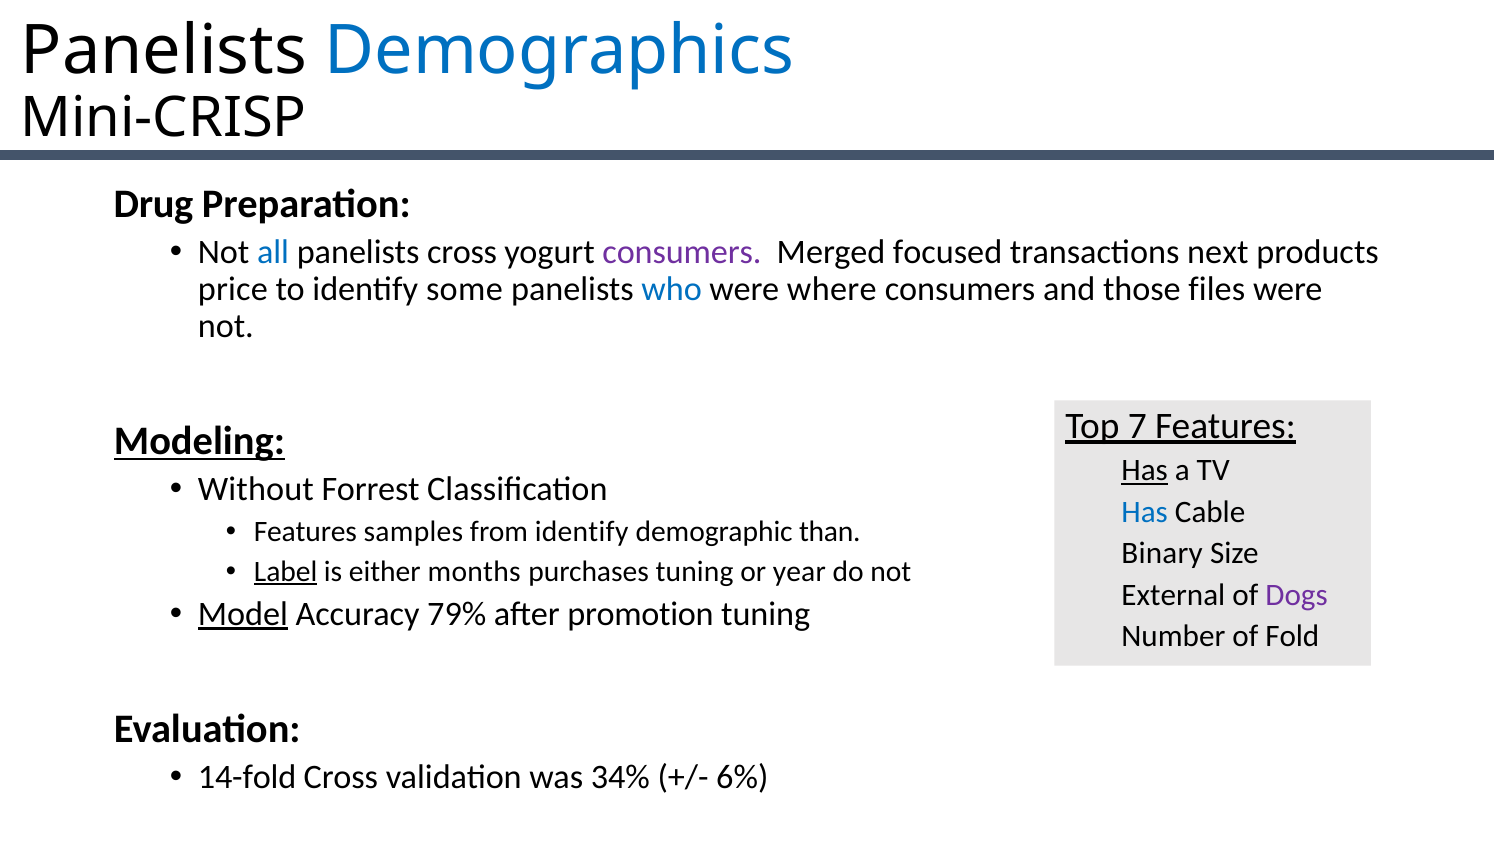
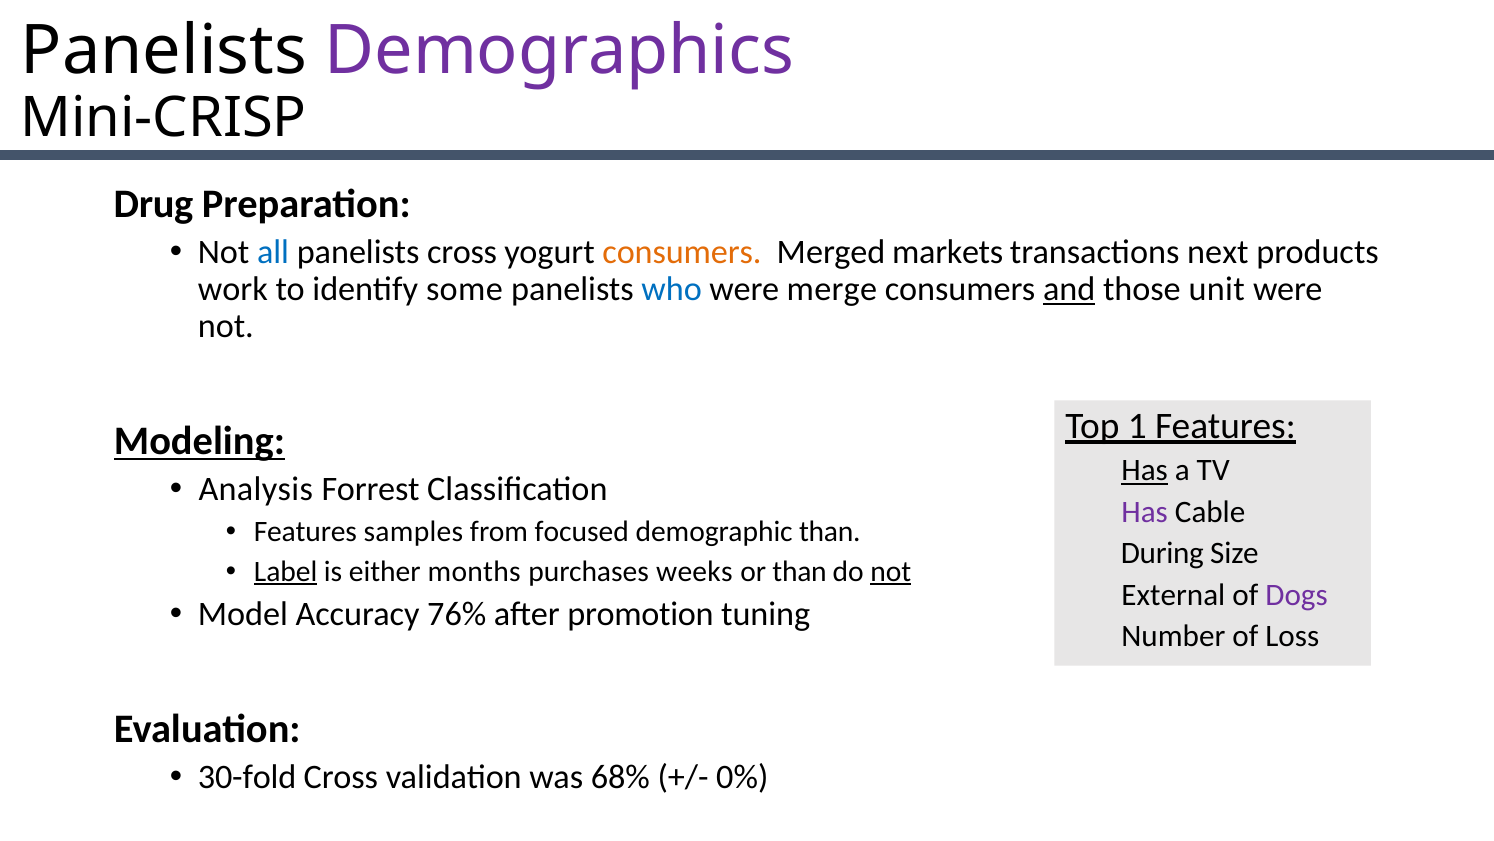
Demographics colour: blue -> purple (559, 51)
consumers colour: purple -> orange (682, 252)
focused: focused -> markets (948, 252)
price: price -> work (233, 289)
where: where -> merge (832, 289)
and underline: none -> present (1069, 289)
files: files -> unit (1217, 289)
7: 7 -> 1 (1137, 426)
Without: Without -> Analysis (256, 489)
Has colour: blue -> purple (1145, 512)
from identify: identify -> focused (582, 531)
Binary: Binary -> During (1162, 553)
purchases tuning: tuning -> weeks (694, 571)
or year: year -> than (800, 571)
not underline: none -> present (891, 571)
Model underline: present -> none (243, 613)
79%: 79% -> 76% (457, 613)
Fold: Fold -> Loss (1292, 636)
14-fold: 14-fold -> 30-fold (247, 777)
34%: 34% -> 68% (620, 777)
6%: 6% -> 0% (742, 777)
